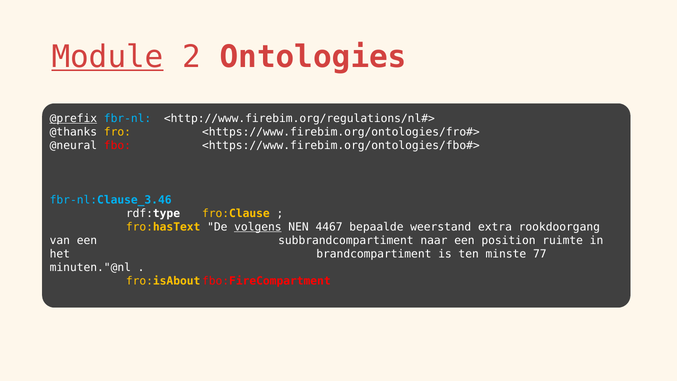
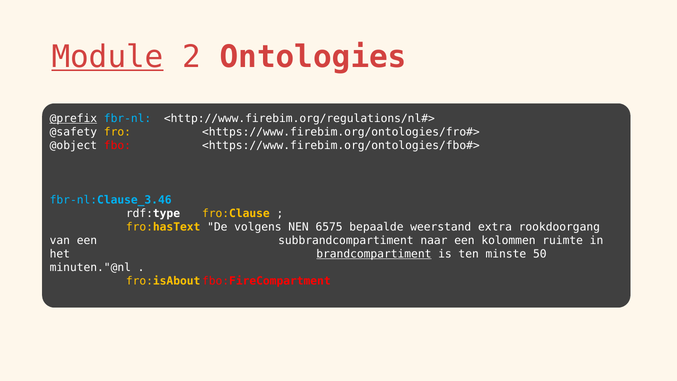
@thanks: @thanks -> @safety (73, 132)
@neural: @neural -> @object (73, 146)
volgens underline: present -> none (258, 227)
4467: 4467 -> 6575 (329, 227)
position: position -> kolommen (508, 240)
brandcompartiment underline: none -> present (374, 254)
77: 77 -> 50 (540, 254)
